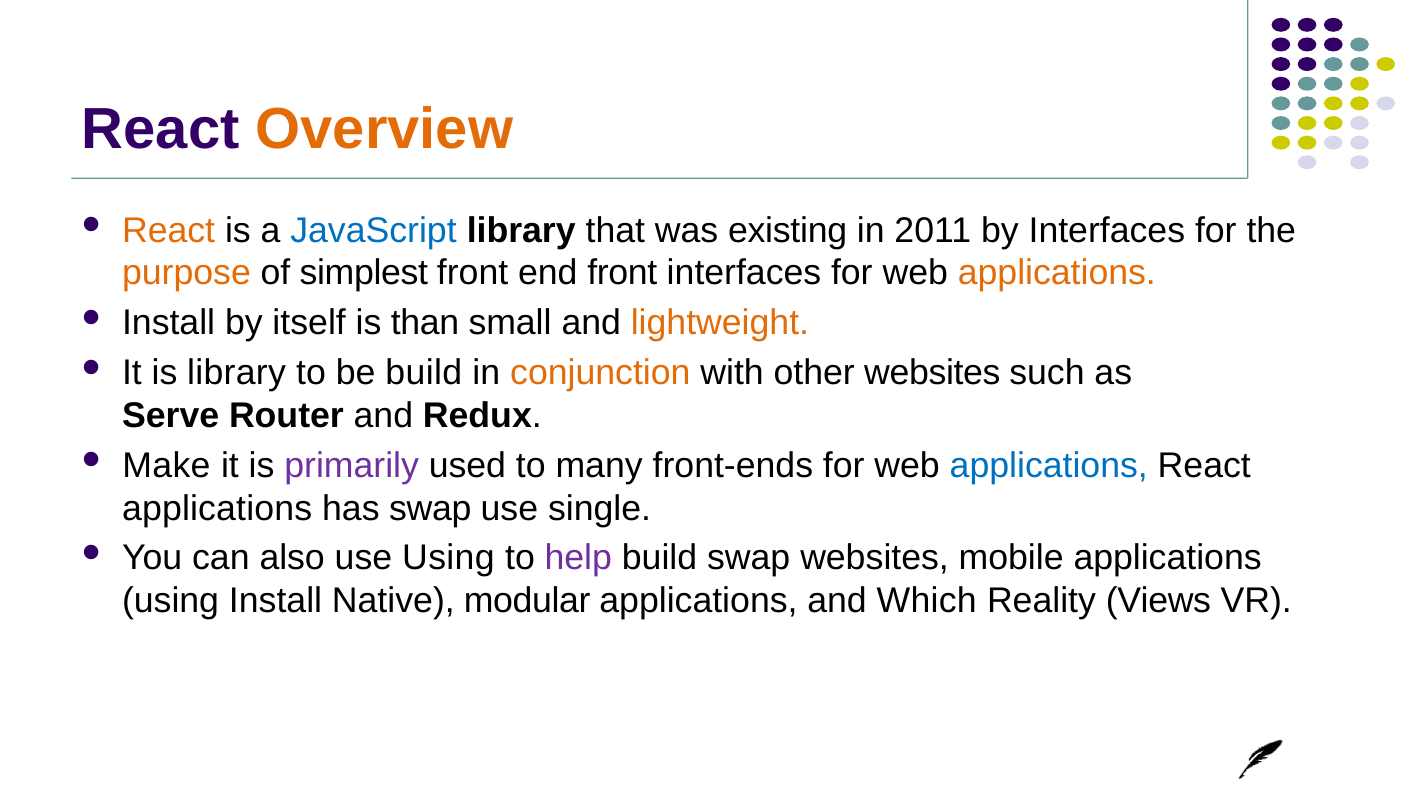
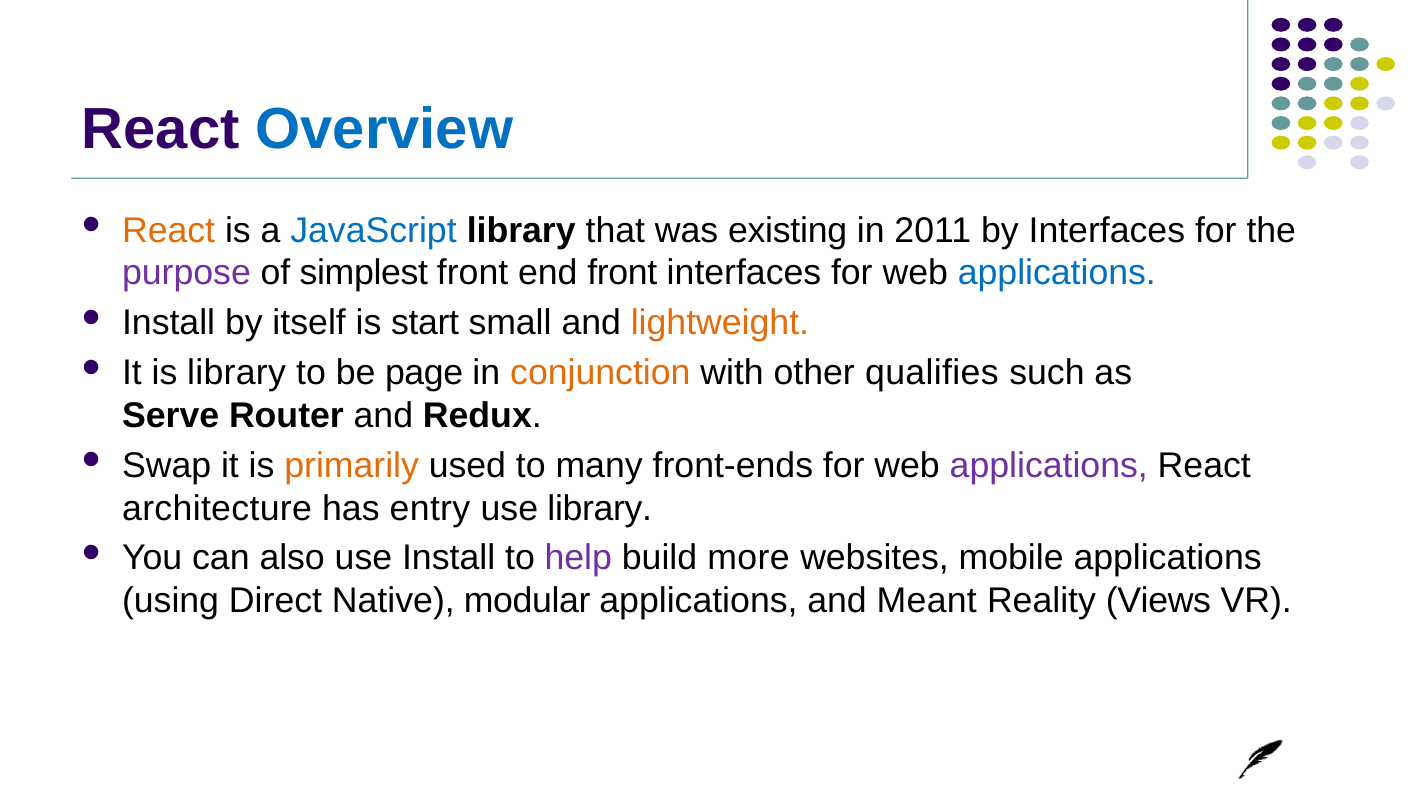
Overview colour: orange -> blue (384, 130)
purpose colour: orange -> purple (186, 273)
applications colour: orange -> blue (1057, 273)
than: than -> start (425, 323)
be build: build -> page (424, 373)
other websites: websites -> qualifies (932, 373)
Make: Make -> Swap (167, 466)
primarily colour: purple -> orange (352, 466)
applications colour: blue -> purple (1049, 466)
applications: applications -> architecture (217, 508)
has swap: swap -> entry (430, 508)
use single: single -> library (600, 508)
use Using: Using -> Install (449, 558)
build swap: swap -> more (749, 558)
using Install: Install -> Direct (276, 601)
Which: Which -> Meant (927, 601)
